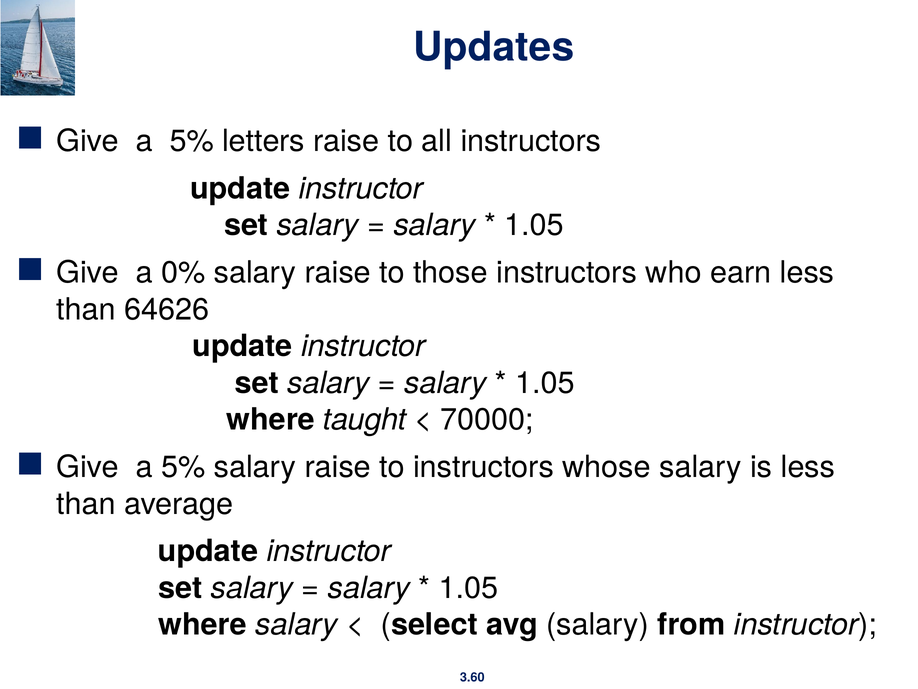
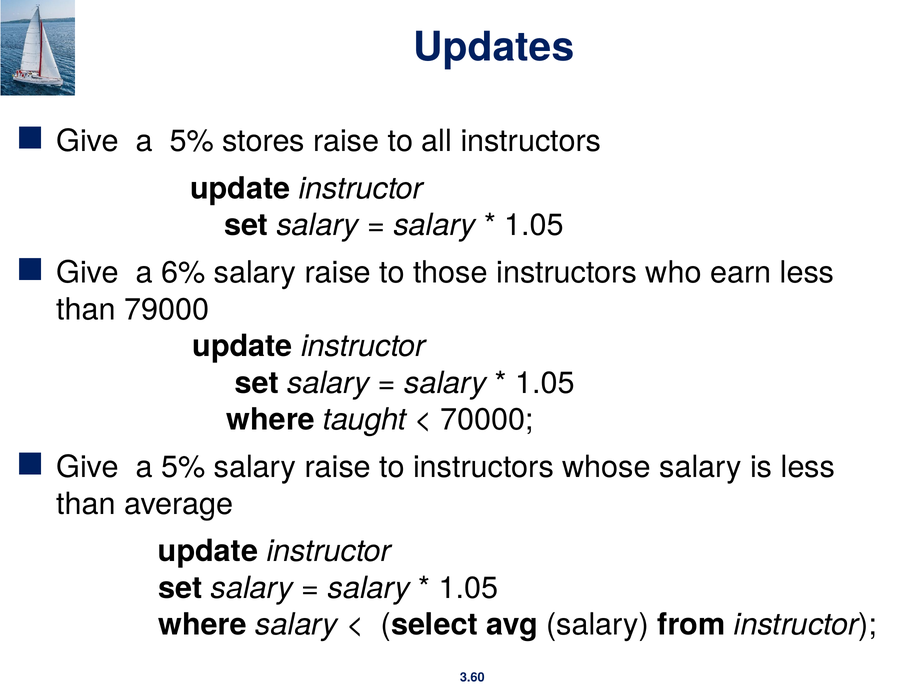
letters: letters -> stores (264, 141)
0%: 0% -> 6% (183, 273)
64626: 64626 -> 79000 (167, 309)
